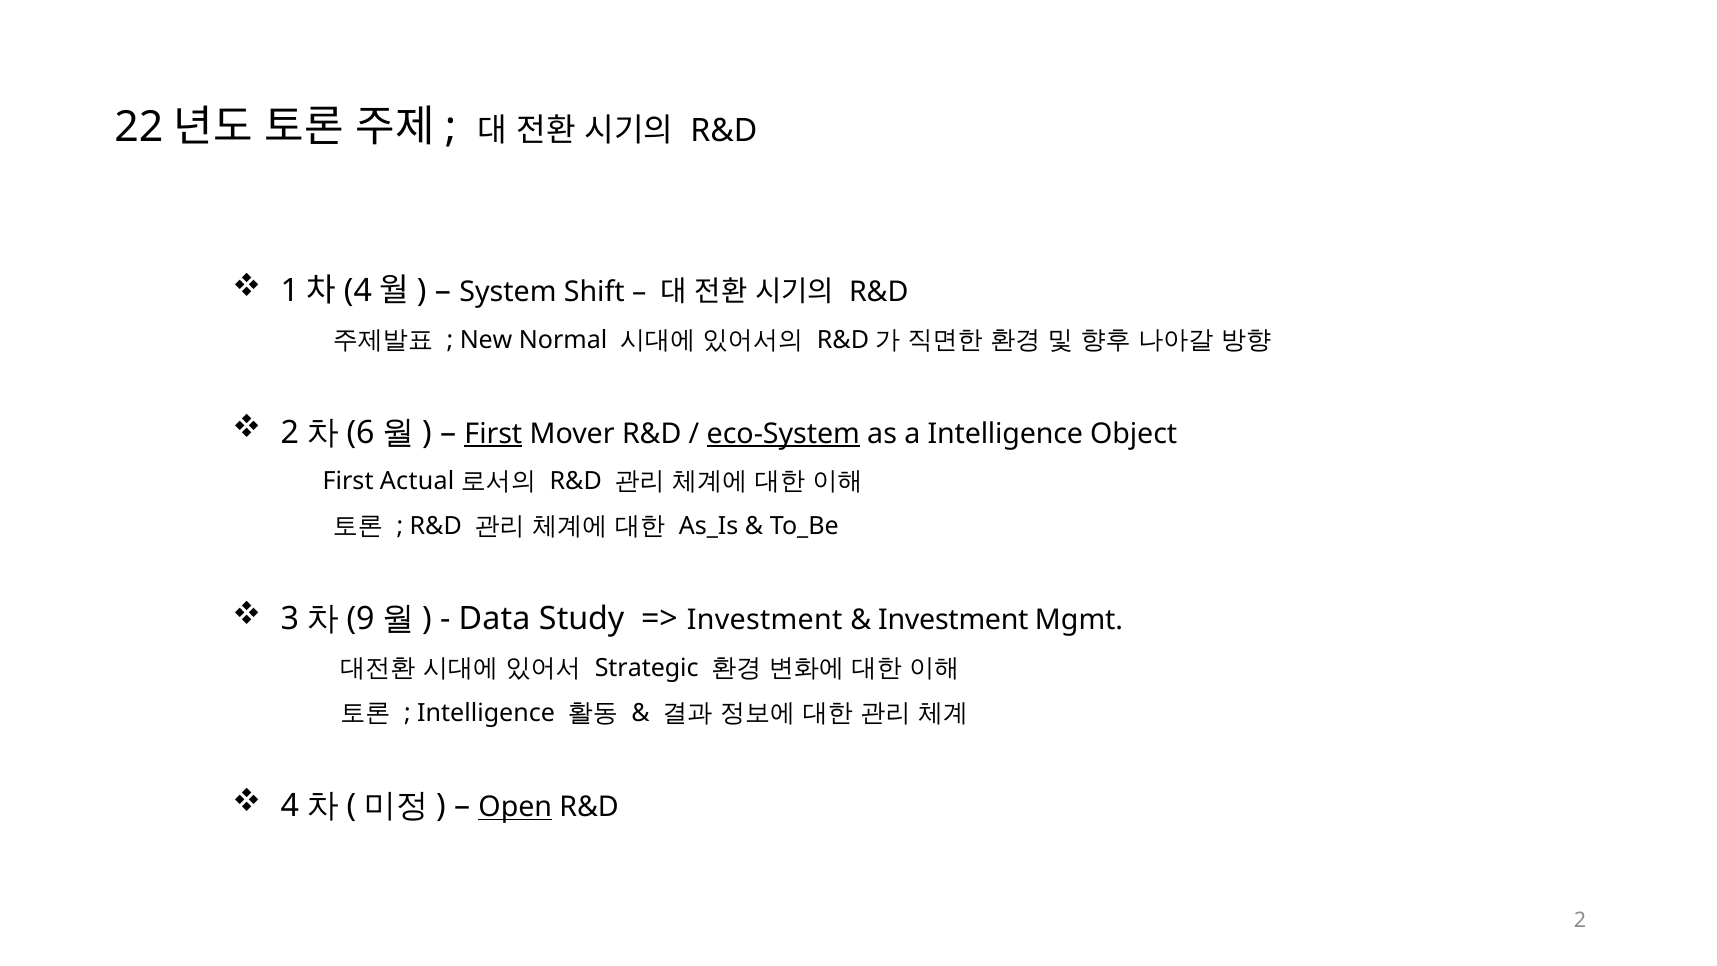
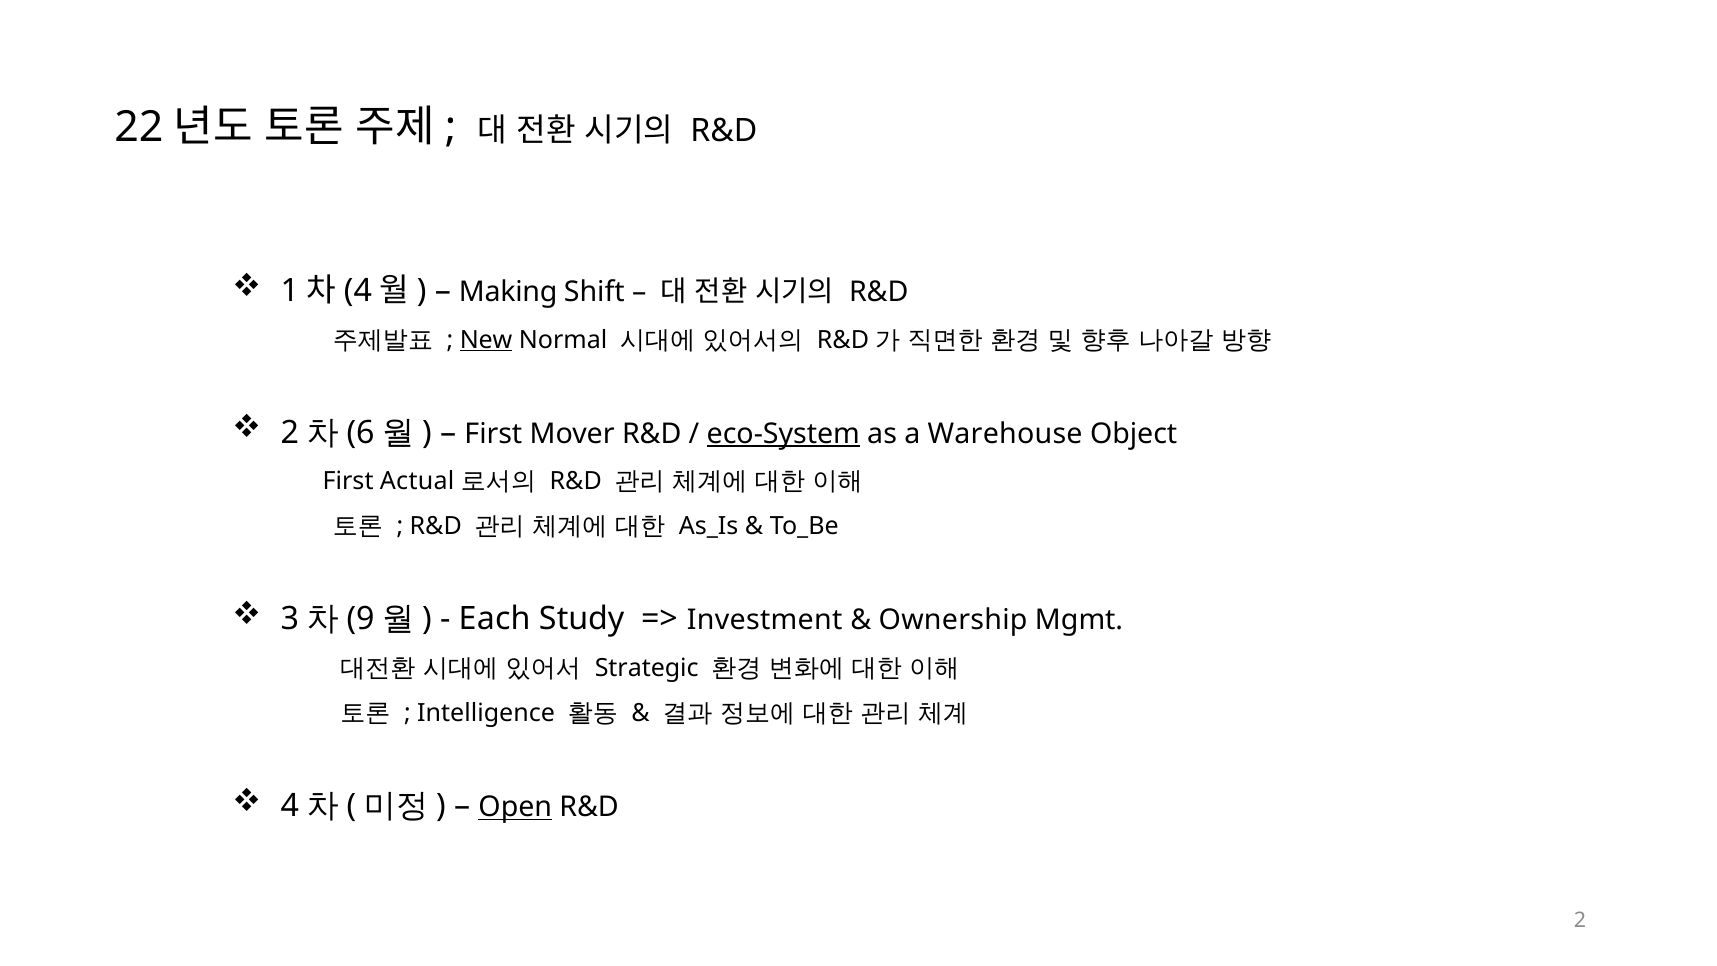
System: System -> Making (508, 292)
New underline: none -> present (486, 340)
First underline: present -> none (493, 434)
a Intelligence: Intelligence -> Warehouse (1005, 434)
Data: Data -> Each (495, 619)
Investment: Investment -> Ownership (953, 620)
